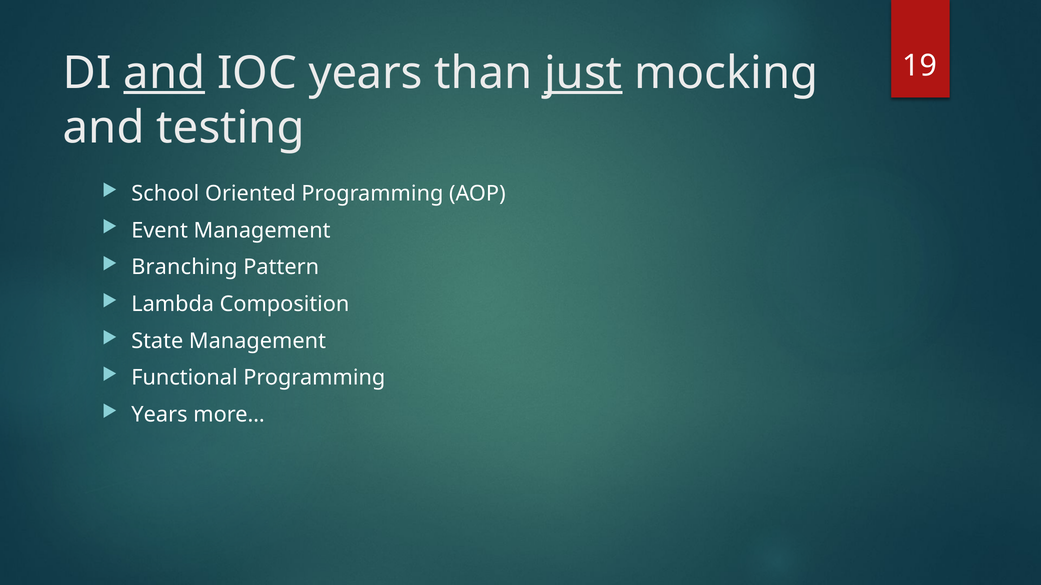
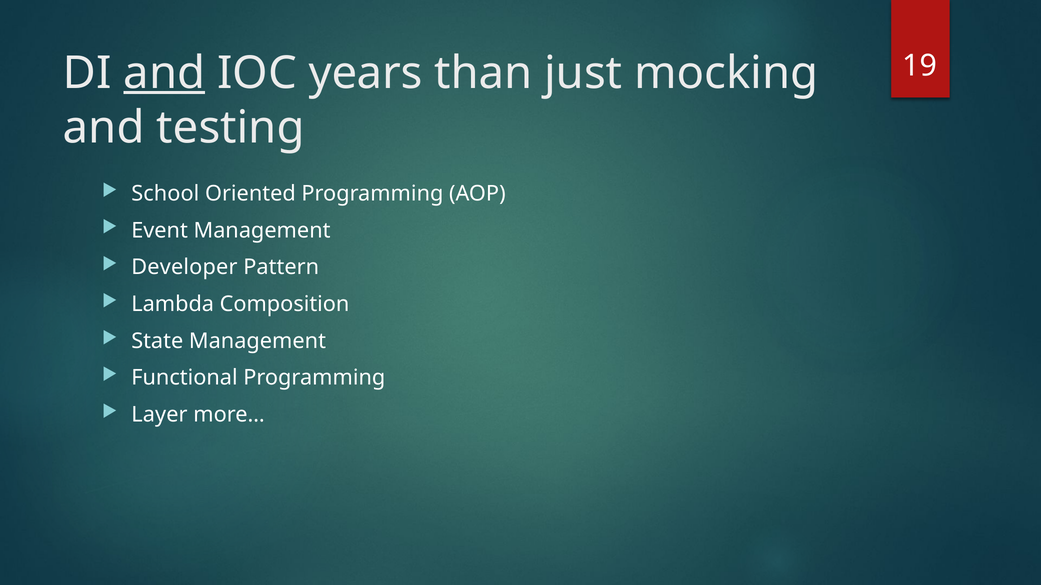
just underline: present -> none (583, 73)
Branching: Branching -> Developer (184, 268)
Years: Years -> Layer (159, 415)
